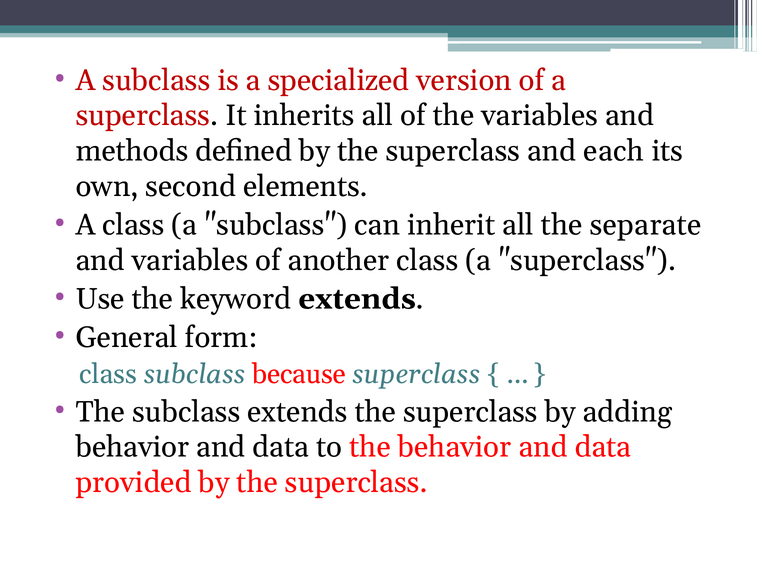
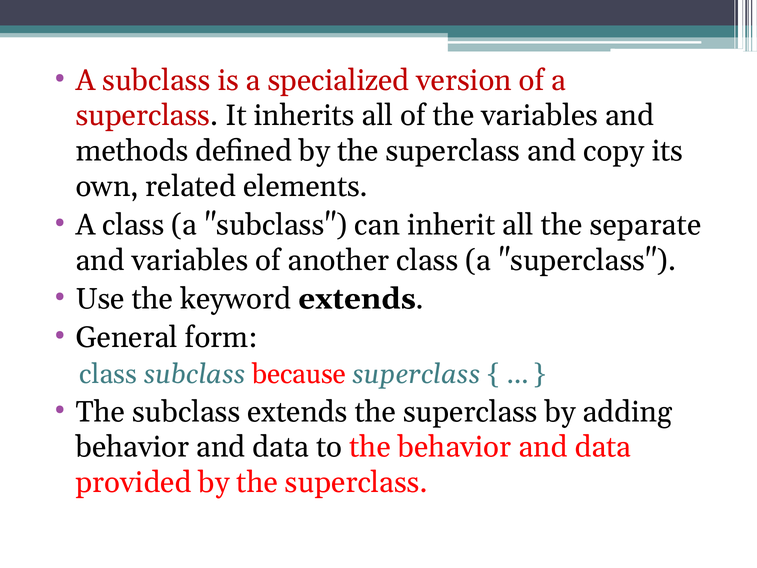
each: each -> copy (614, 151)
second: second -> related (191, 186)
